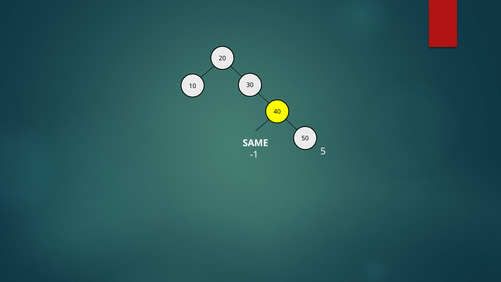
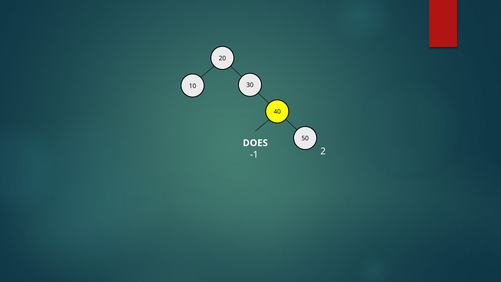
SAME: SAME -> DOES (255, 143)
5: 5 -> 2 (323, 151)
